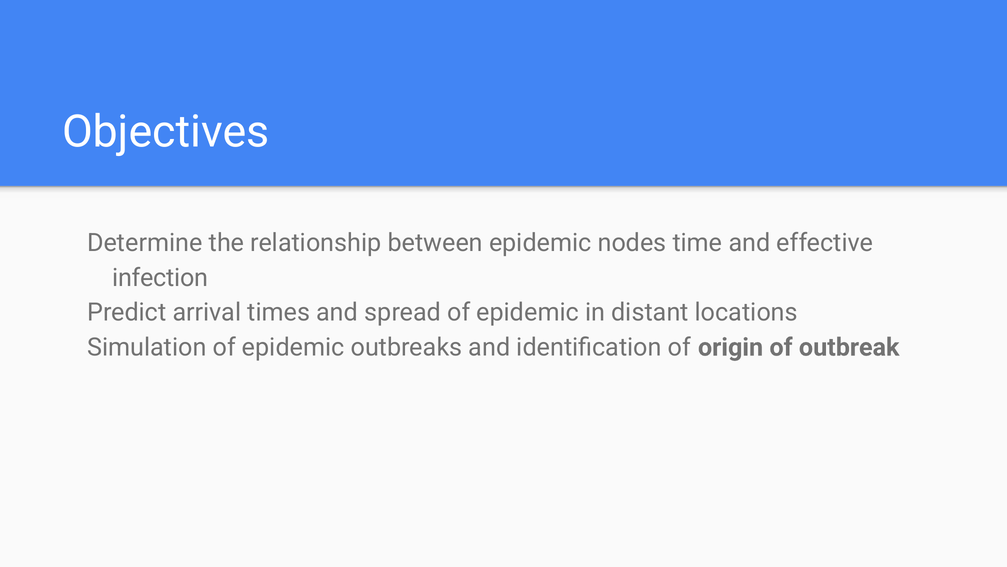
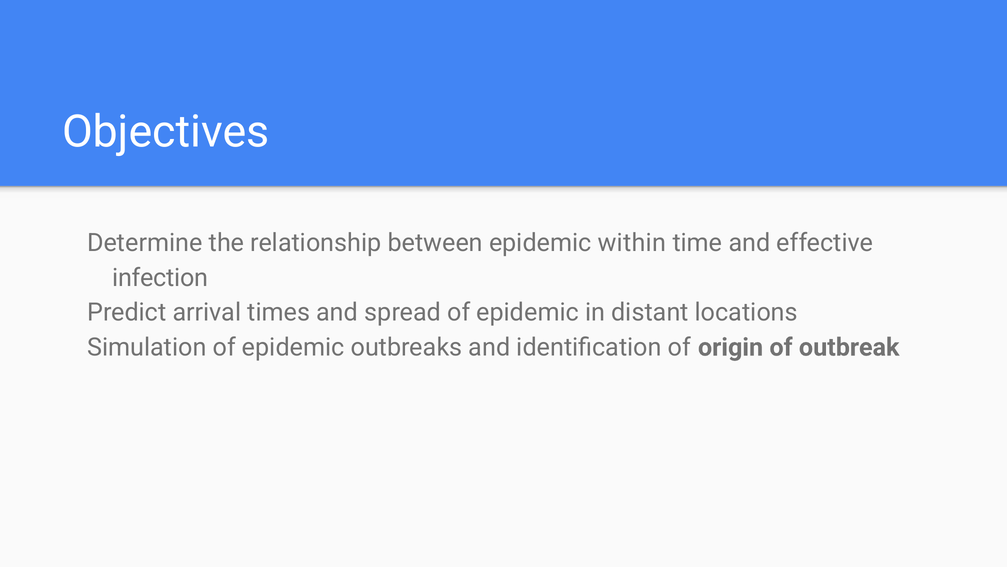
nodes: nodes -> within (632, 243)
